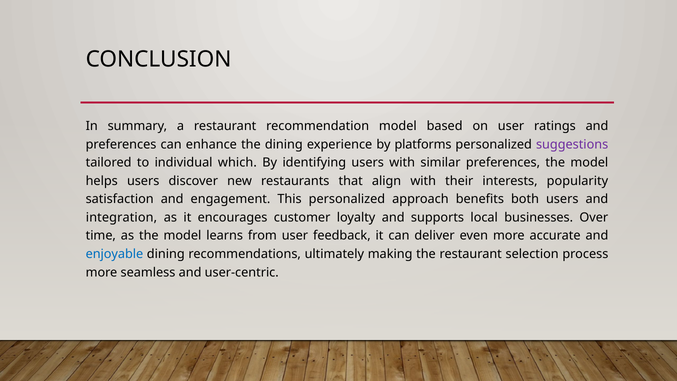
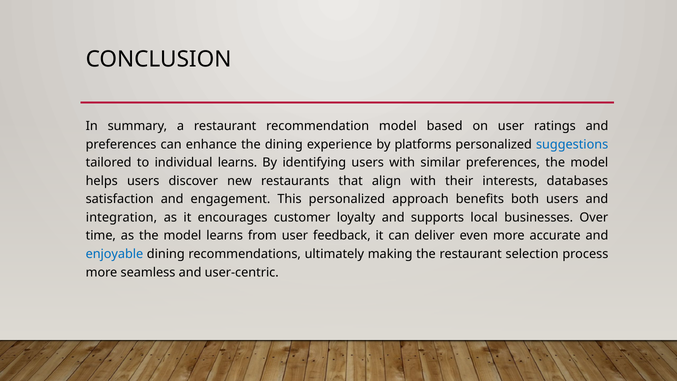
suggestions colour: purple -> blue (572, 144)
individual which: which -> learns (237, 163)
popularity: popularity -> databases (577, 181)
